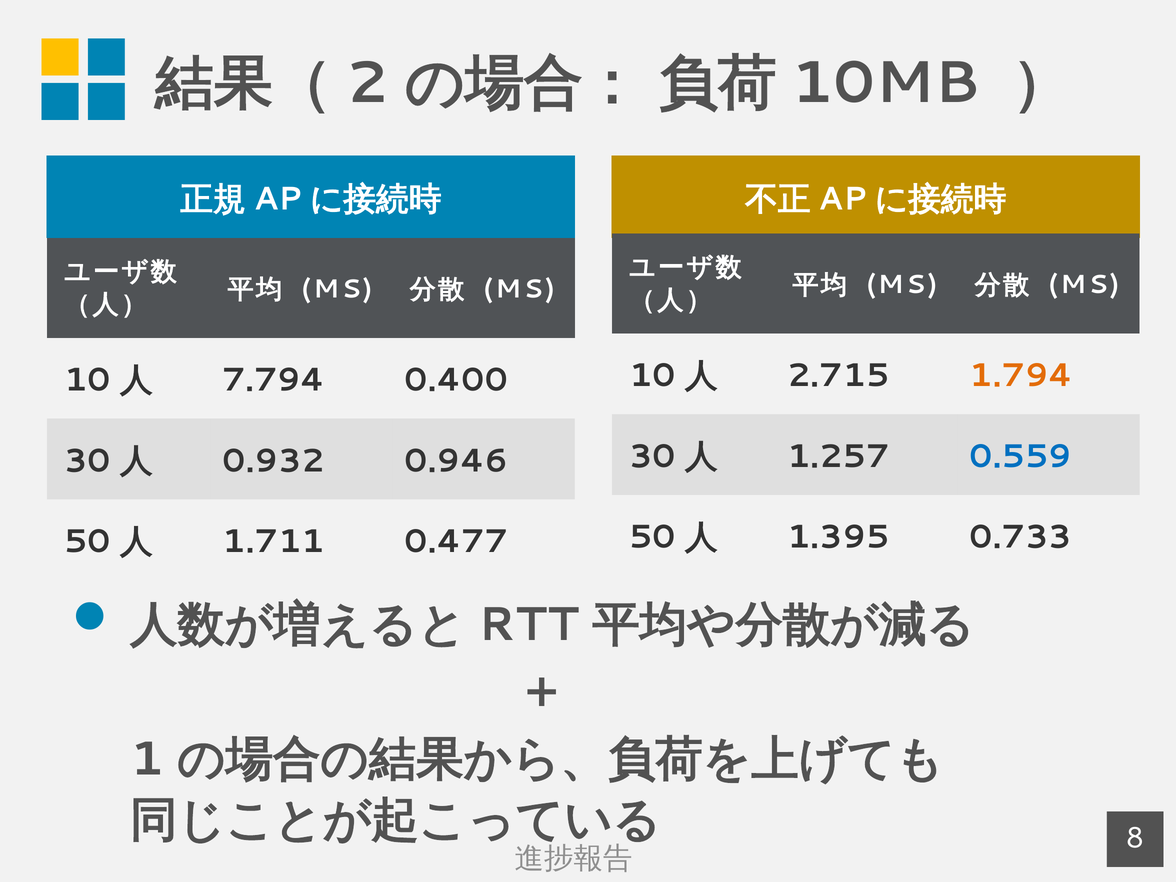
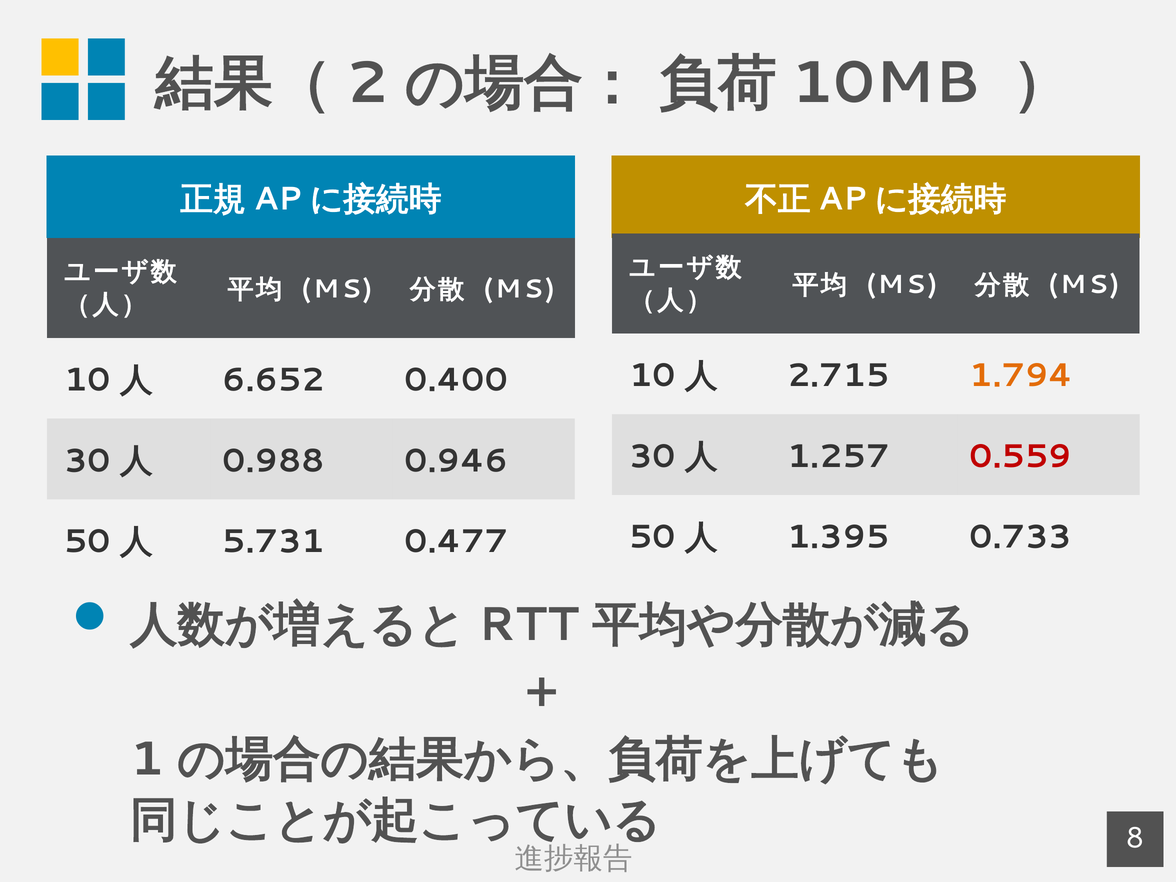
7.794: 7.794 -> 6.652 (273, 380)
0.559 colour: blue -> red (1021, 456)
0.932: 0.932 -> 0.988 (273, 461)
1.711: 1.711 -> 5.731 (273, 542)
